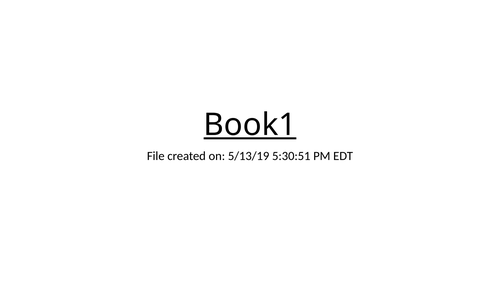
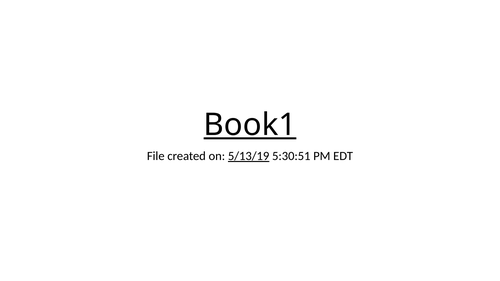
5/13/19 underline: none -> present (249, 156)
